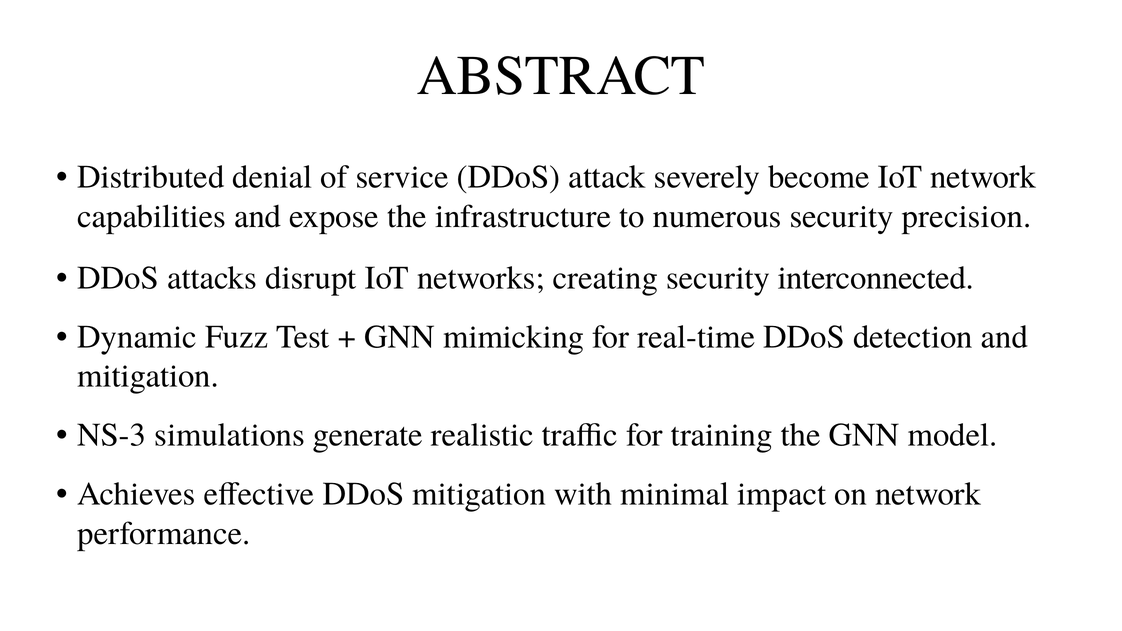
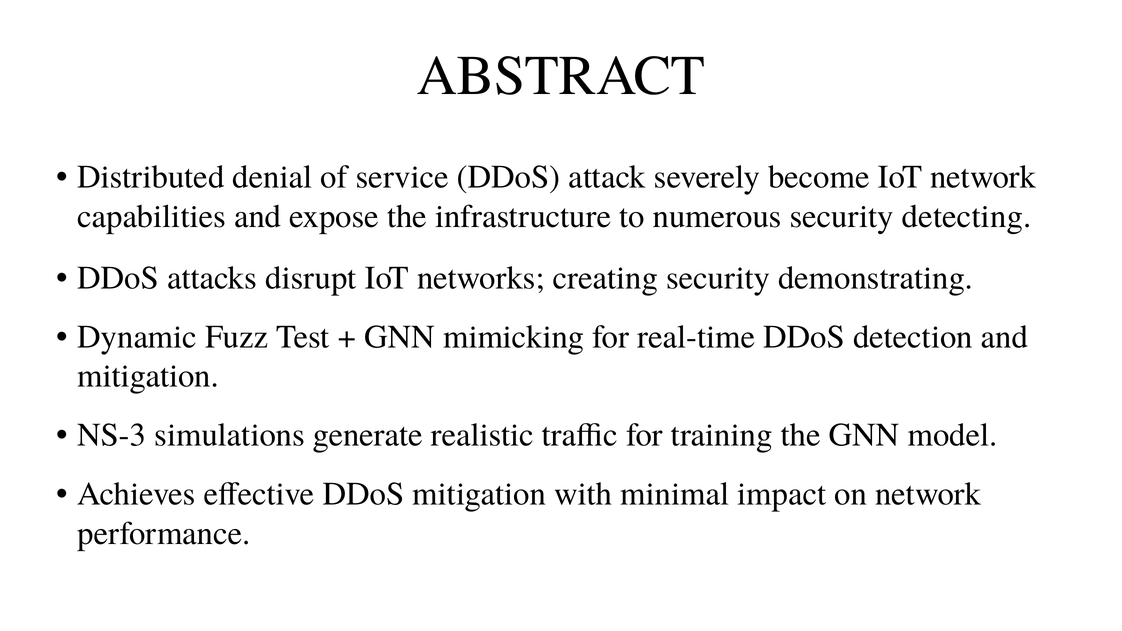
precision: precision -> detecting (967, 216)
interconnected: interconnected -> demonstrating (876, 278)
